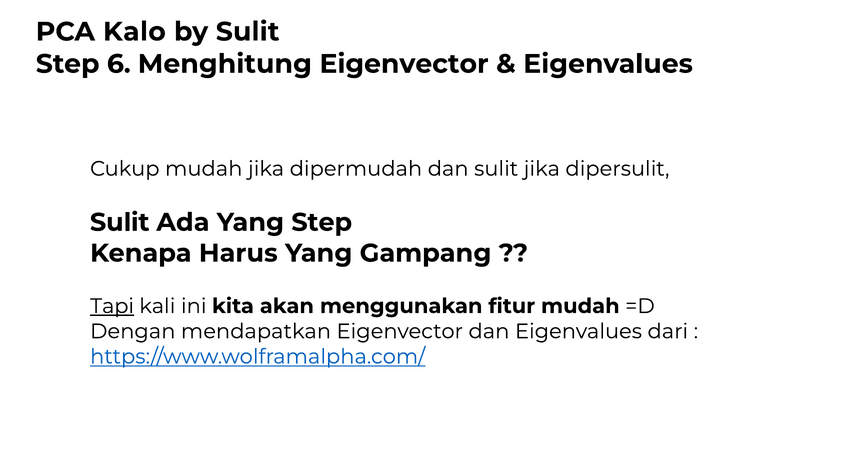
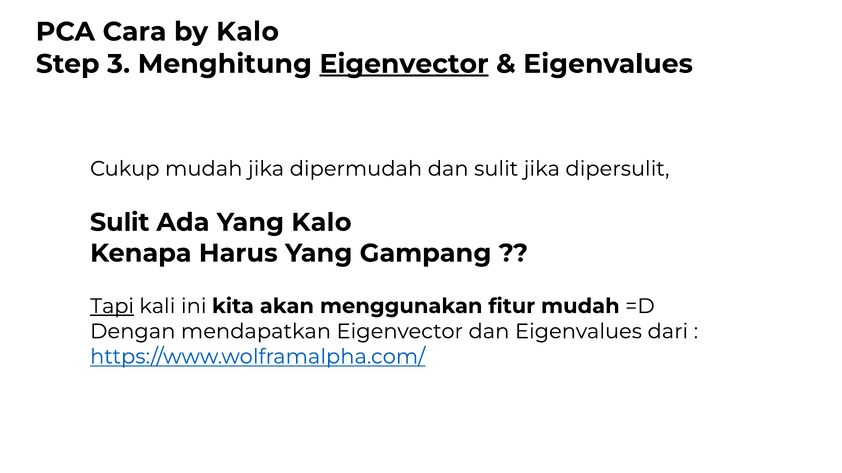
Kalo: Kalo -> Cara (135, 32)
by Sulit: Sulit -> Kalo (248, 32)
6: 6 -> 3 (119, 64)
Eigenvector underline: none -> present (404, 64)
Yang Step: Step -> Kalo (321, 223)
